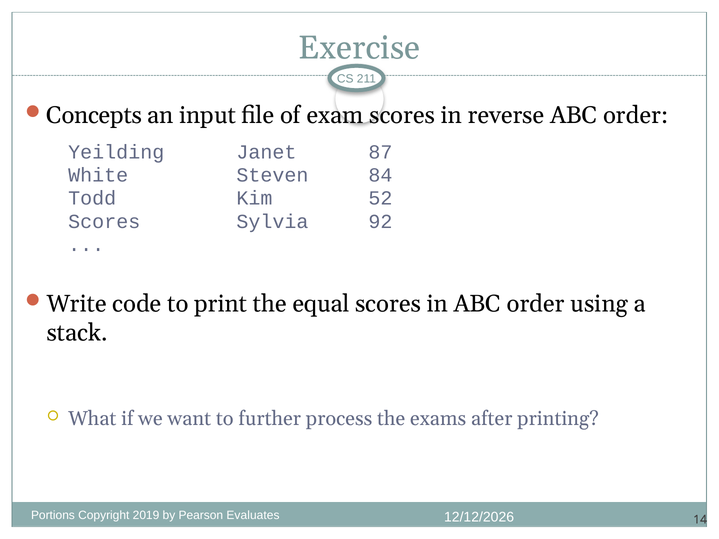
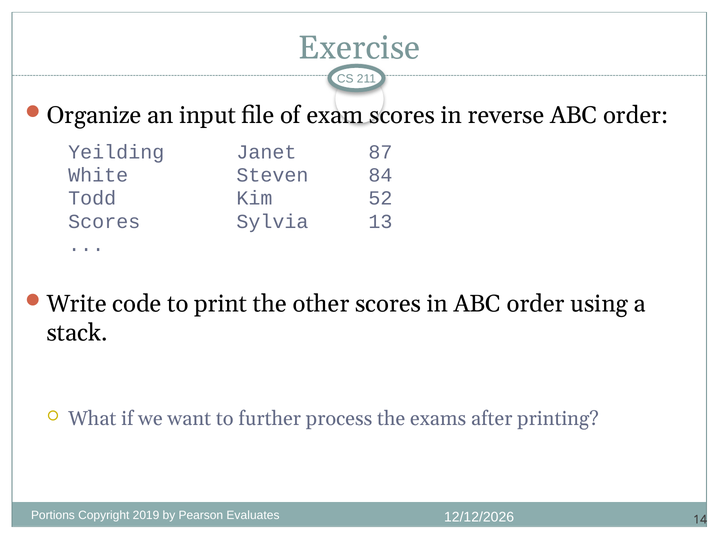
Concepts: Concepts -> Organize (94, 116)
92: 92 -> 13 (380, 222)
equal: equal -> other (321, 304)
